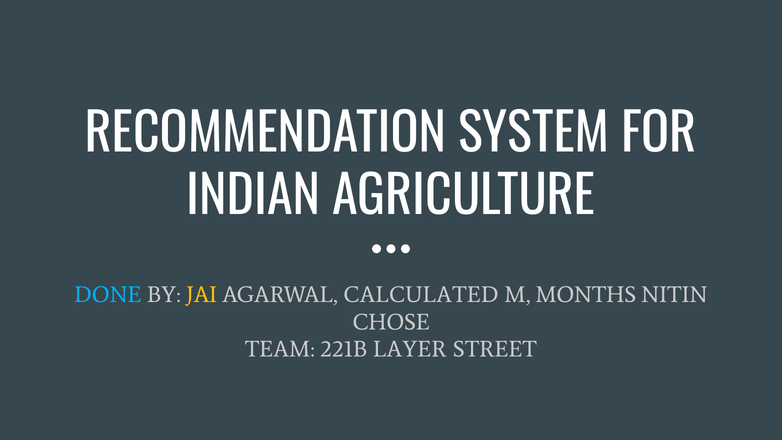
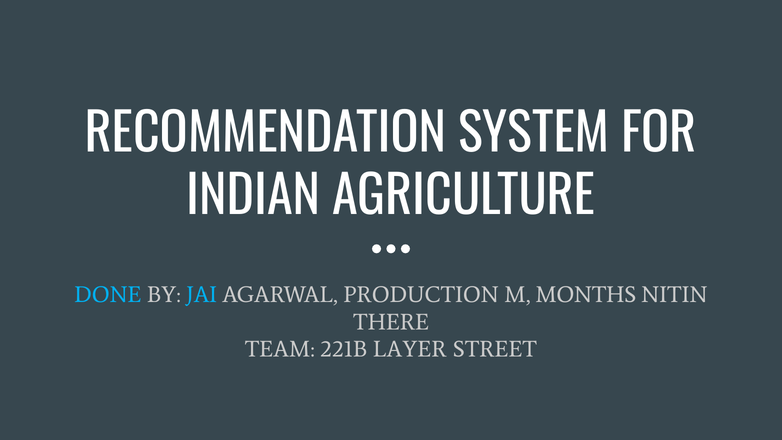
JAI colour: yellow -> light blue (201, 295)
CALCULATED: CALCULATED -> PRODUCTION (421, 295)
CHOSE: CHOSE -> THERE (391, 322)
